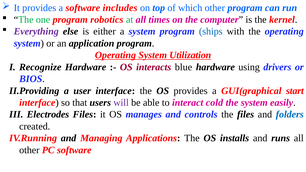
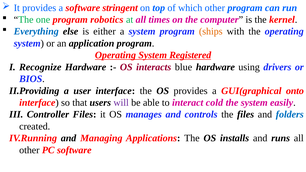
includes: includes -> stringent (120, 8)
Everything colour: purple -> blue (36, 31)
ships colour: blue -> orange (211, 31)
Utilization: Utilization -> Registered (190, 55)
start: start -> onto (295, 91)
Electrodes: Electrodes -> Controller (48, 115)
